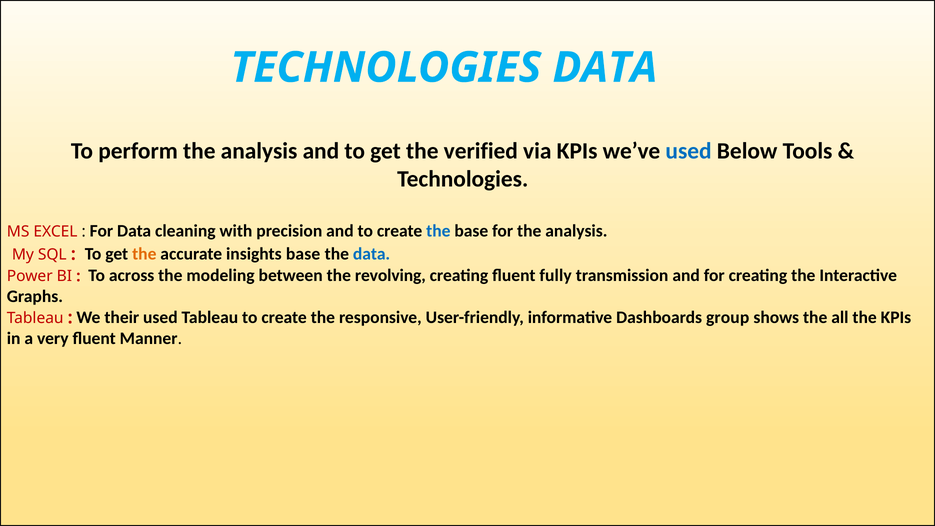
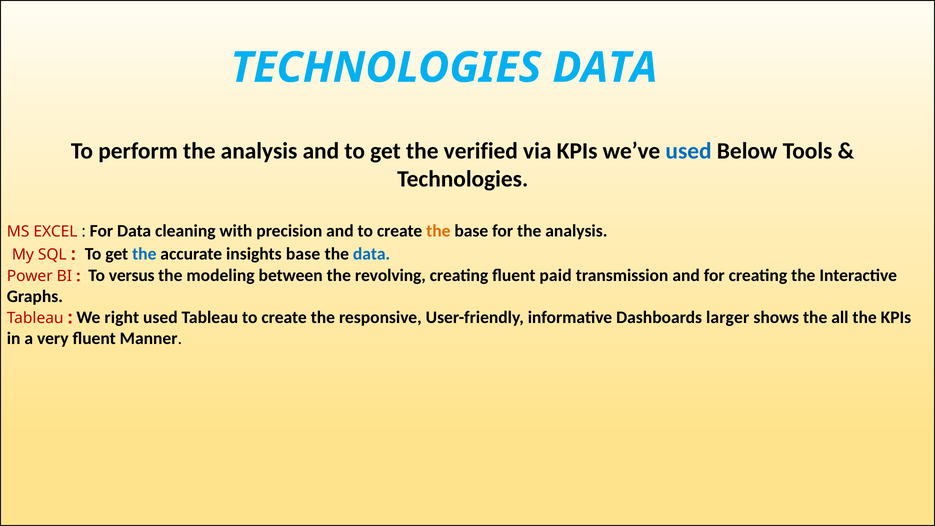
the colour: blue -> orange (438, 231)
the colour: orange -> blue (144, 254)
across: across -> versus (132, 275)
fully: fully -> paid (556, 275)
their: their -> right (122, 318)
group: group -> larger (728, 318)
